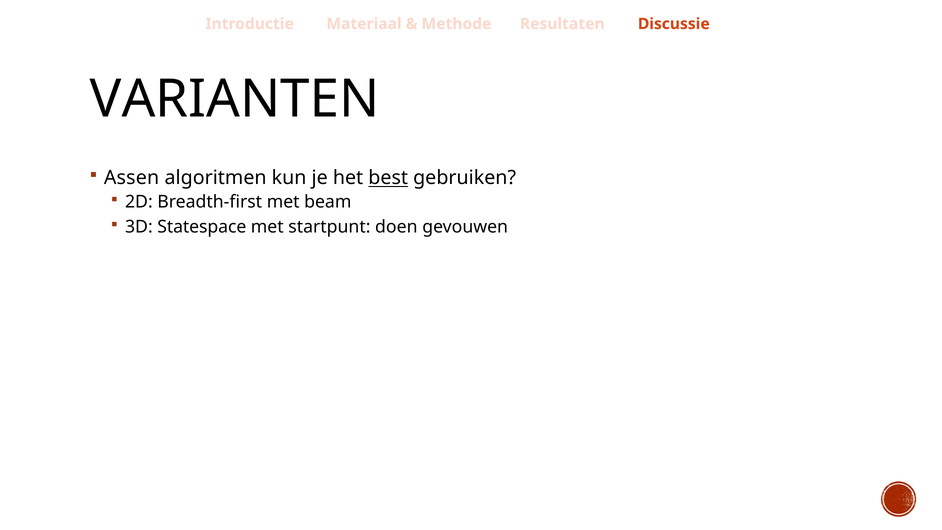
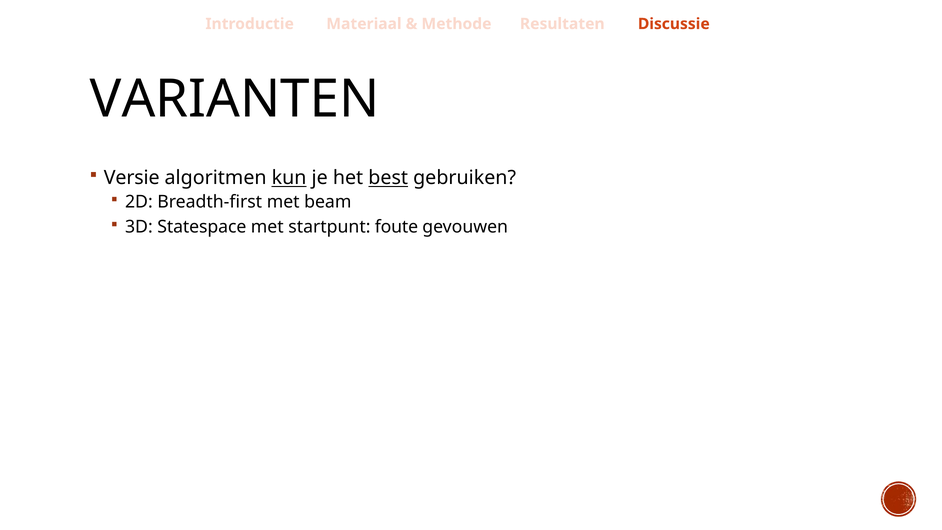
Assen: Assen -> Versie (132, 178)
kun underline: none -> present (289, 178)
doen: doen -> foute (396, 227)
